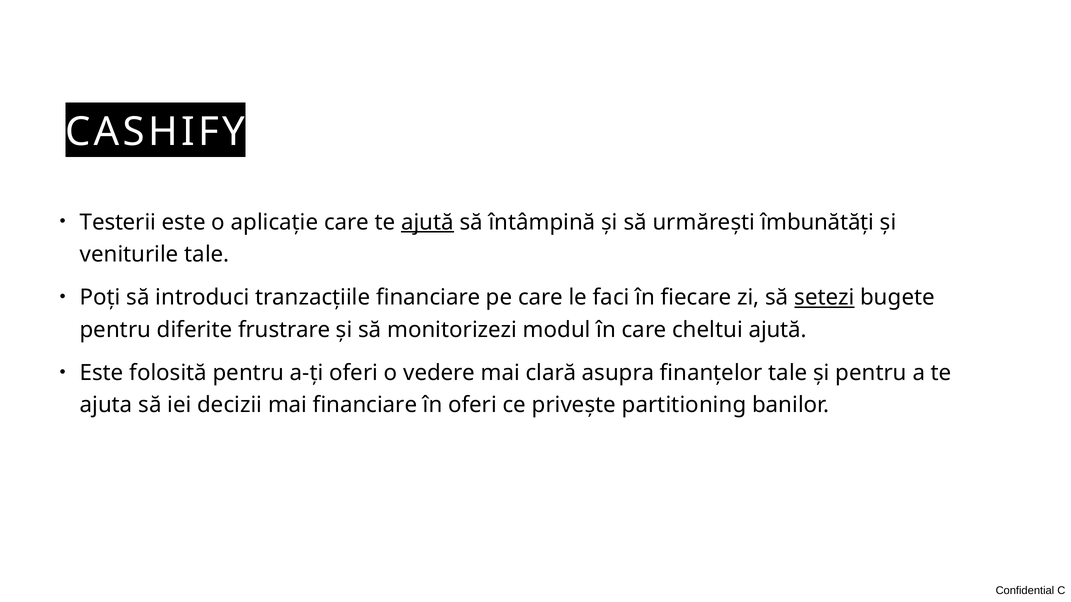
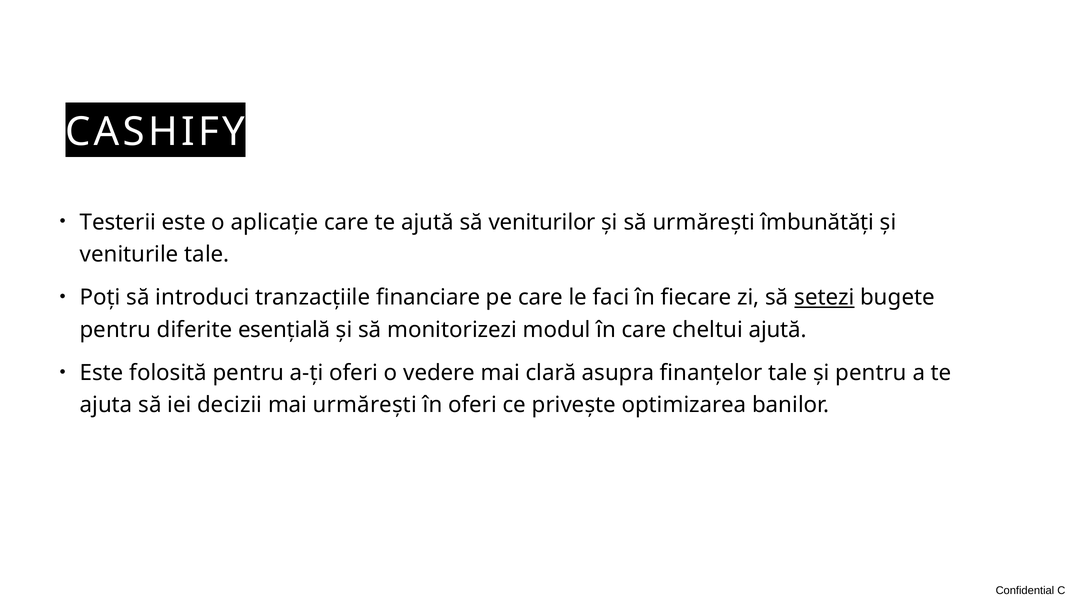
ajută underline: present -> none (427, 222)
întâmpină: întâmpină -> veniturilor (542, 222)
frustrare: frustrare -> esențială (284, 330)
mai financiare: financiare -> urmărești (365, 405)
partitioning: partitioning -> optimizarea (684, 405)
